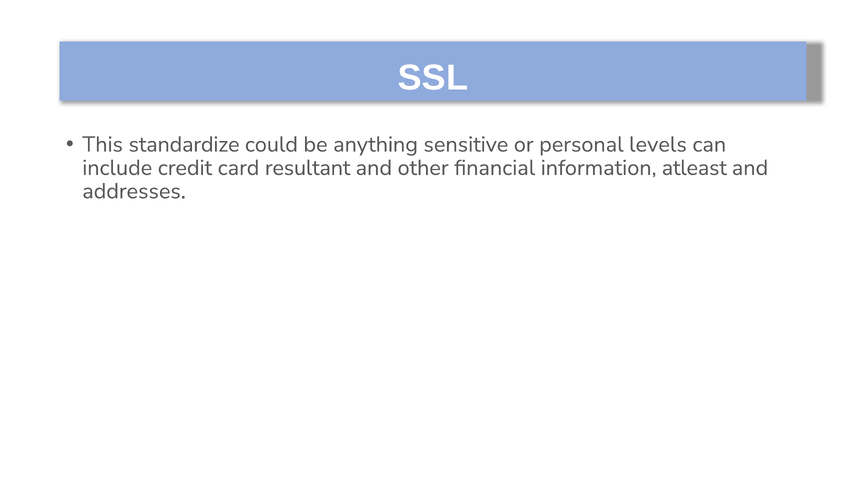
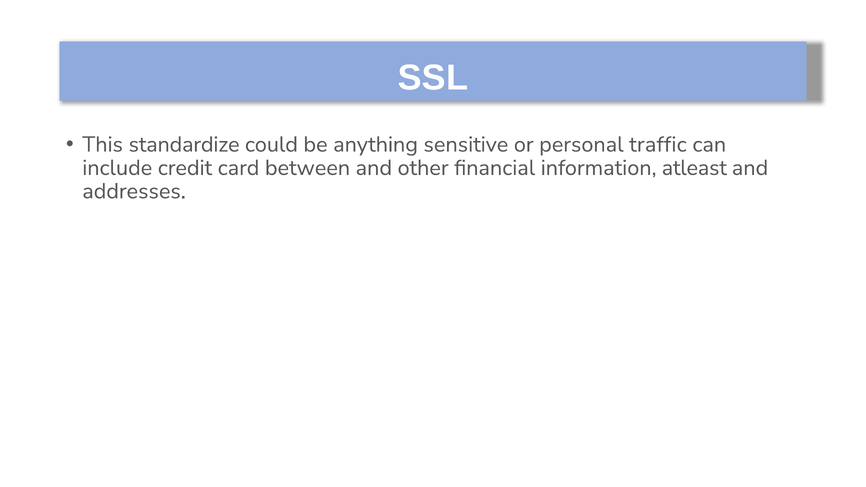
levels: levels -> traffic (658, 144)
resultant: resultant -> between (308, 168)
